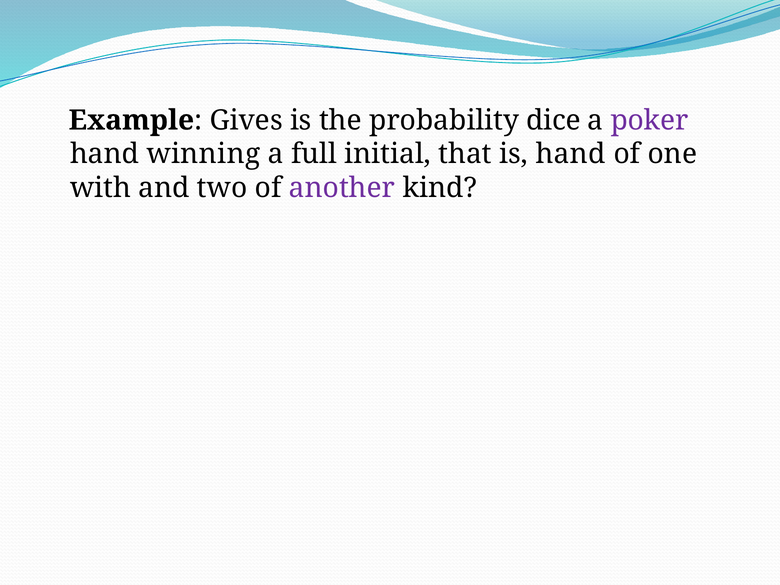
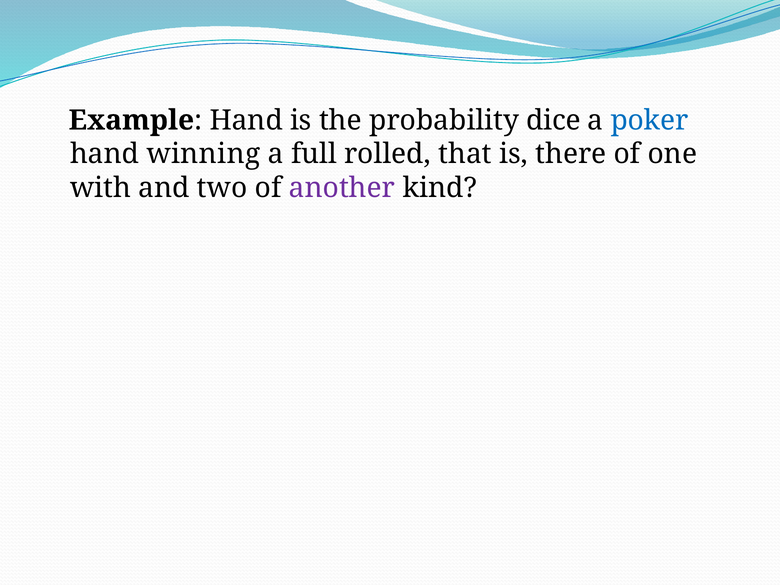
Example Gives: Gives -> Hand (246, 120)
poker colour: purple -> blue (650, 120)
initial: initial -> rolled (388, 154)
is hand: hand -> there (571, 154)
